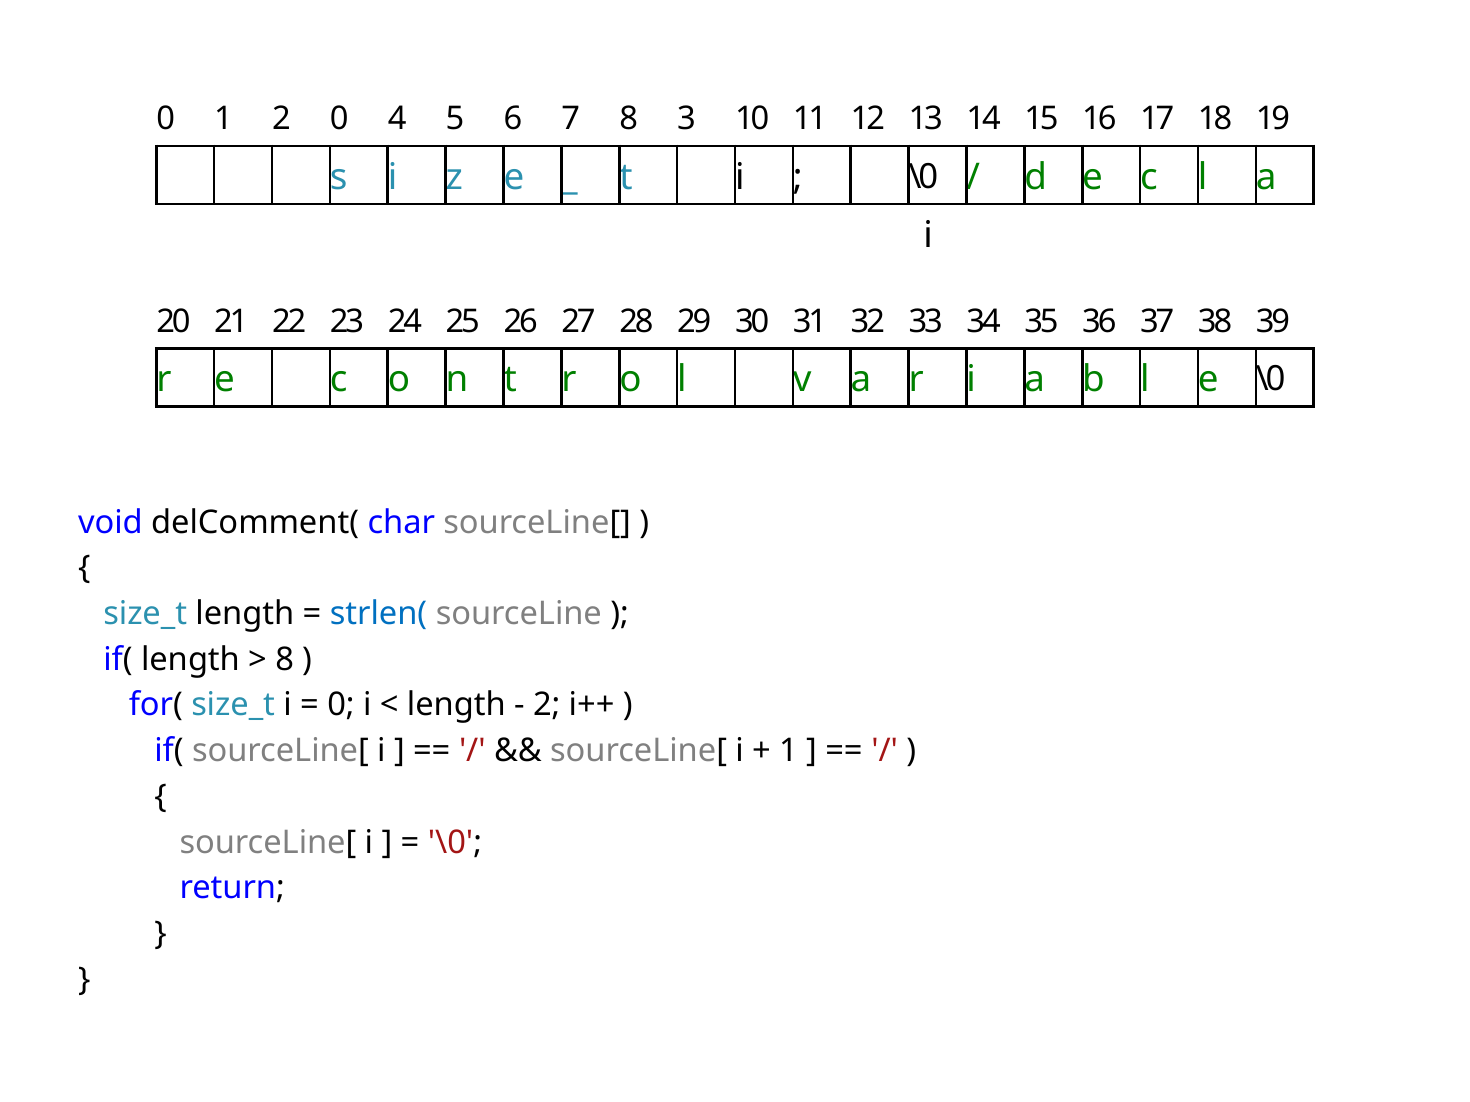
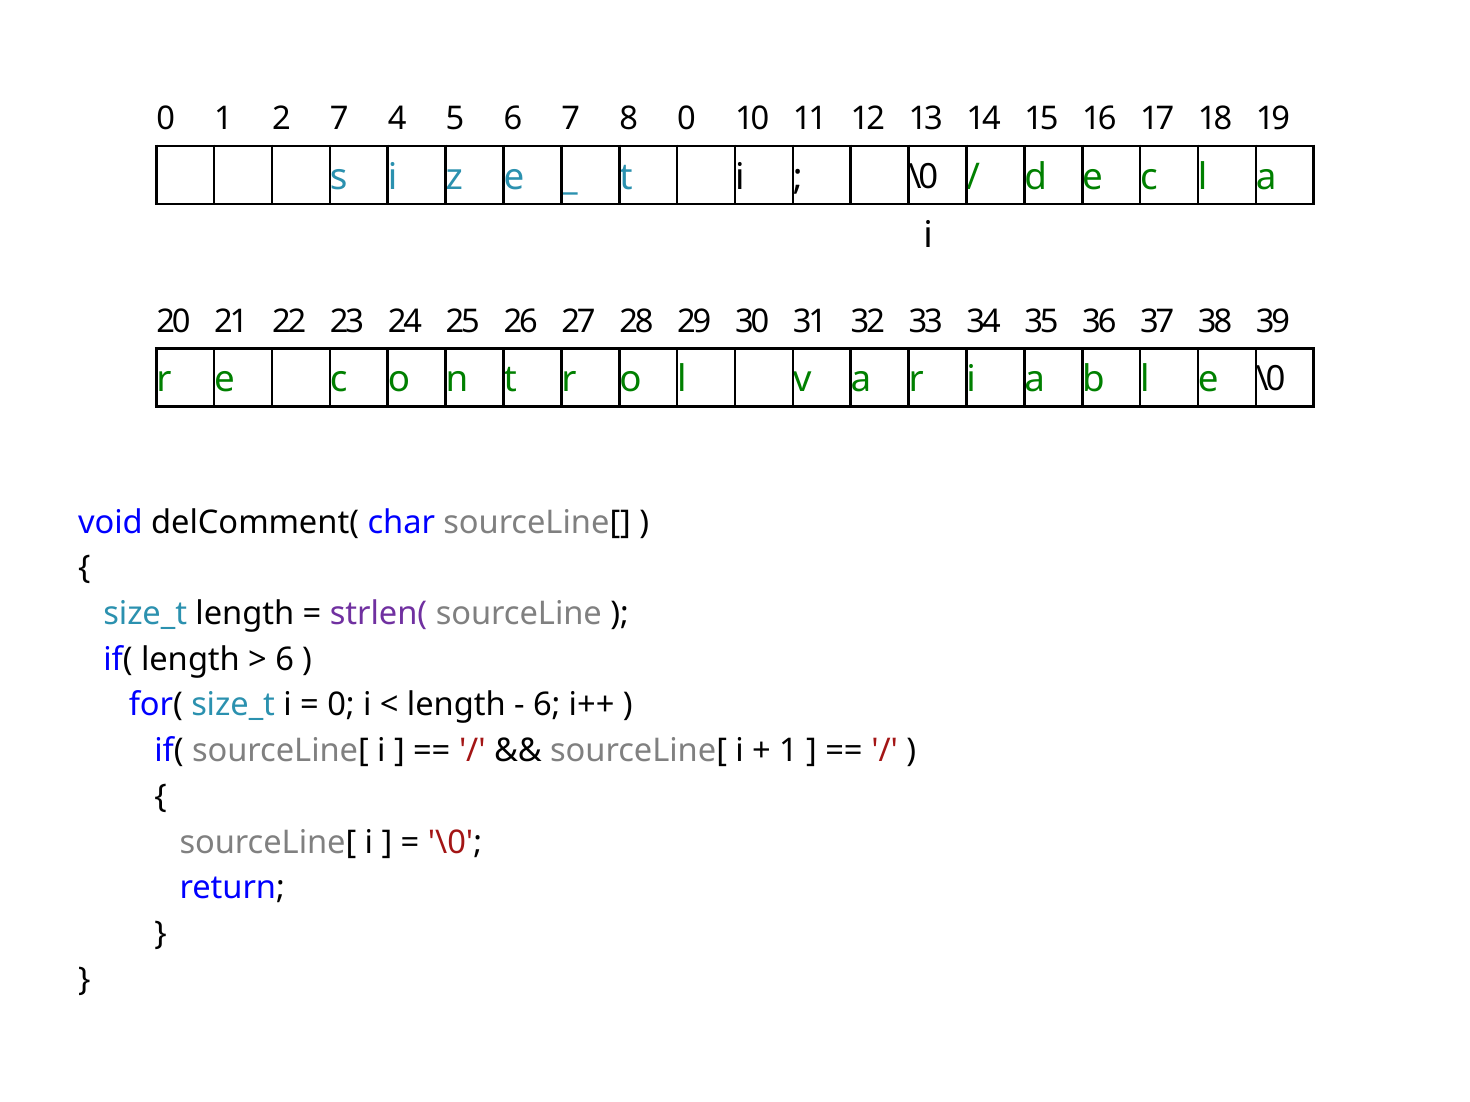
2 0: 0 -> 7 (339, 119)
8 3: 3 -> 0 (686, 119)
strlen( colour: blue -> purple (379, 614)
8: 8 -> 6 (285, 660)
2: 2 -> 6 (547, 705)
